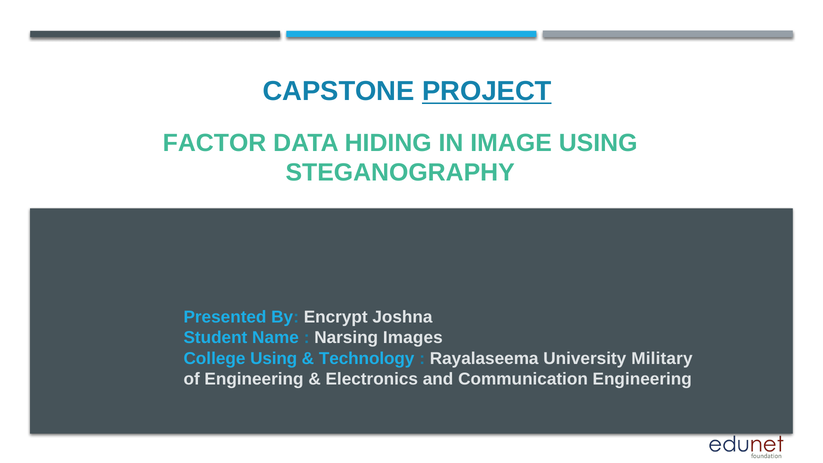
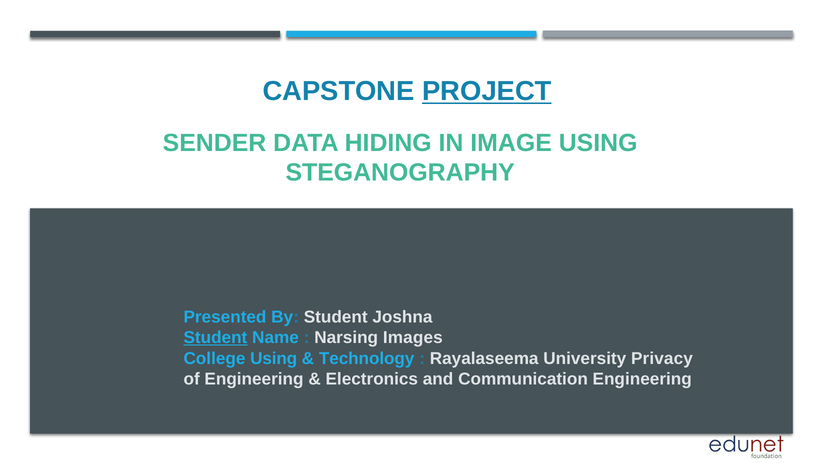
FACTOR: FACTOR -> SENDER (215, 143)
By Encrypt: Encrypt -> Student (336, 317)
Student underline: none -> present (215, 338)
Military: Military -> Privacy (662, 358)
